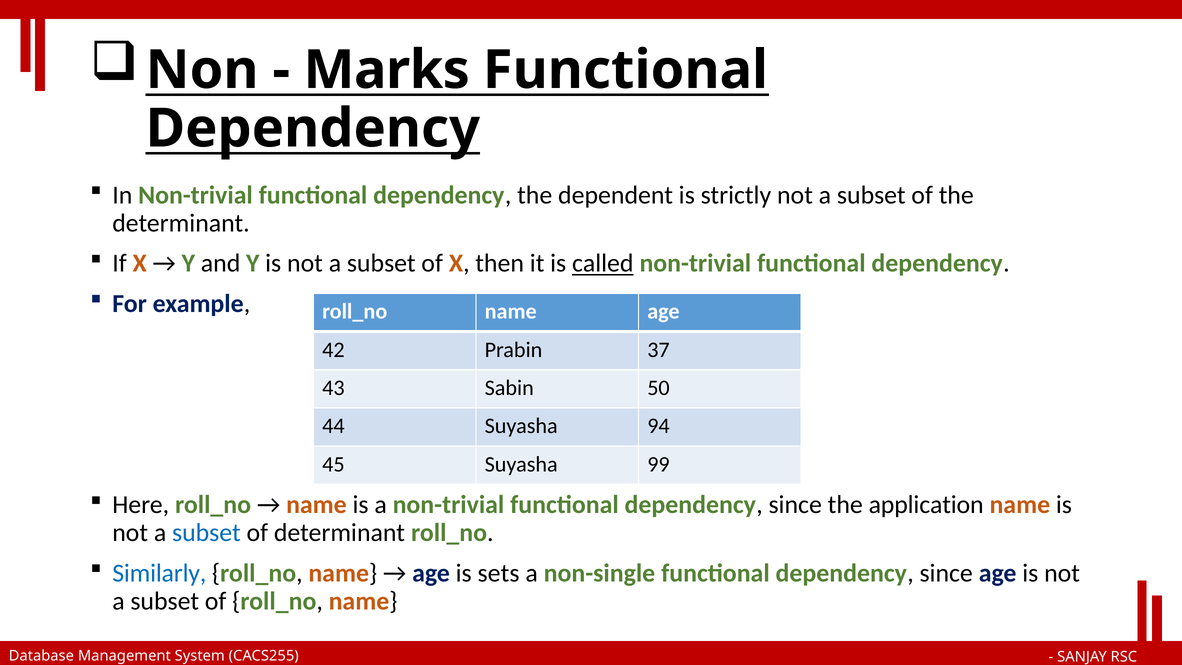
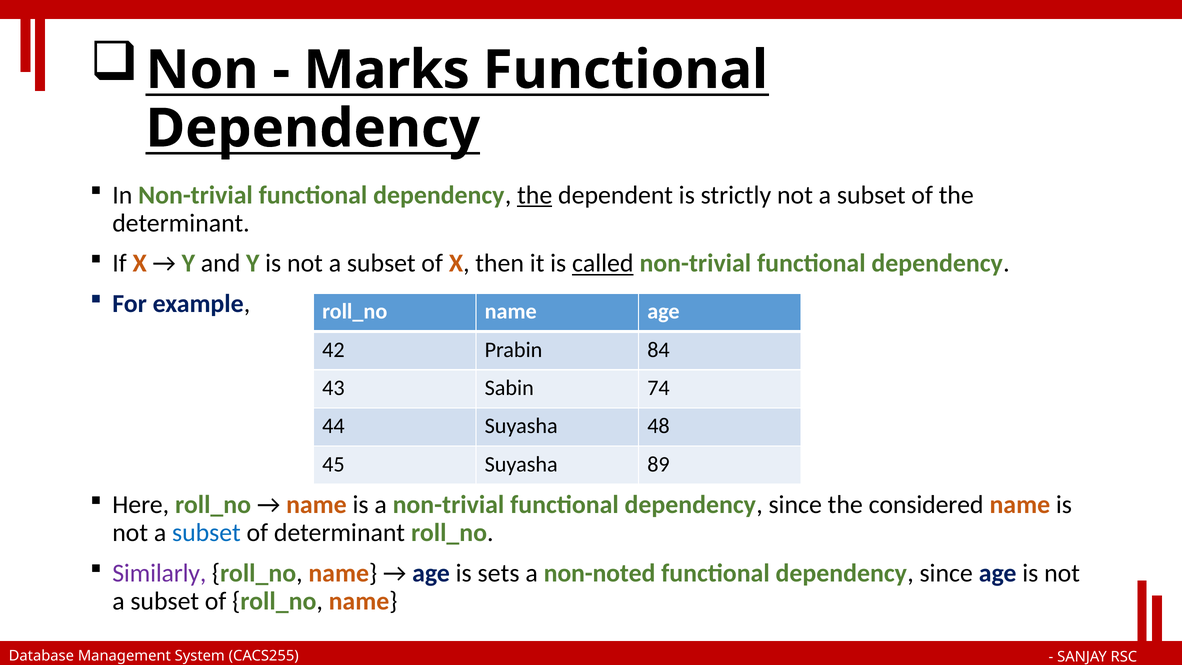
the underline: none -> present (535, 195)
37: 37 -> 84 (658, 350)
50: 50 -> 74 (658, 388)
94: 94 -> 48 (658, 426)
99: 99 -> 89 (658, 464)
application: application -> considered (926, 505)
Similarly colour: blue -> purple (159, 573)
non-single: non-single -> non-noted (600, 573)
